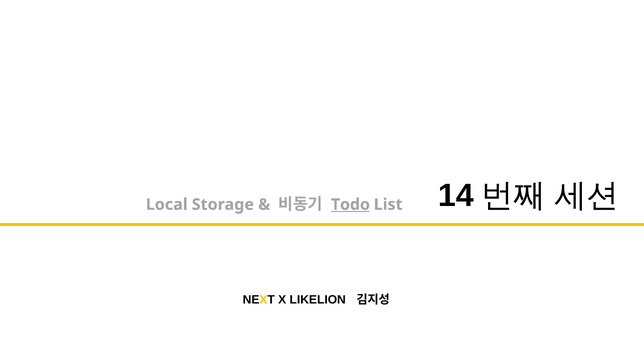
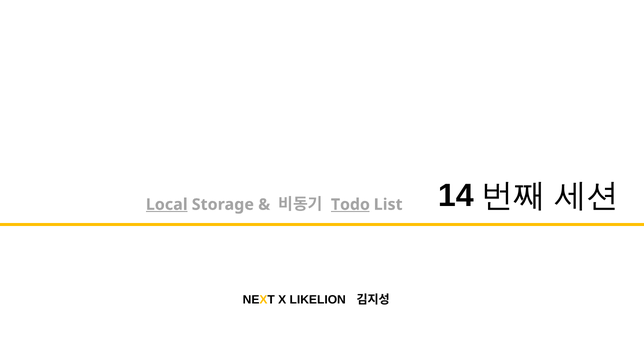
Local underline: none -> present (167, 205)
